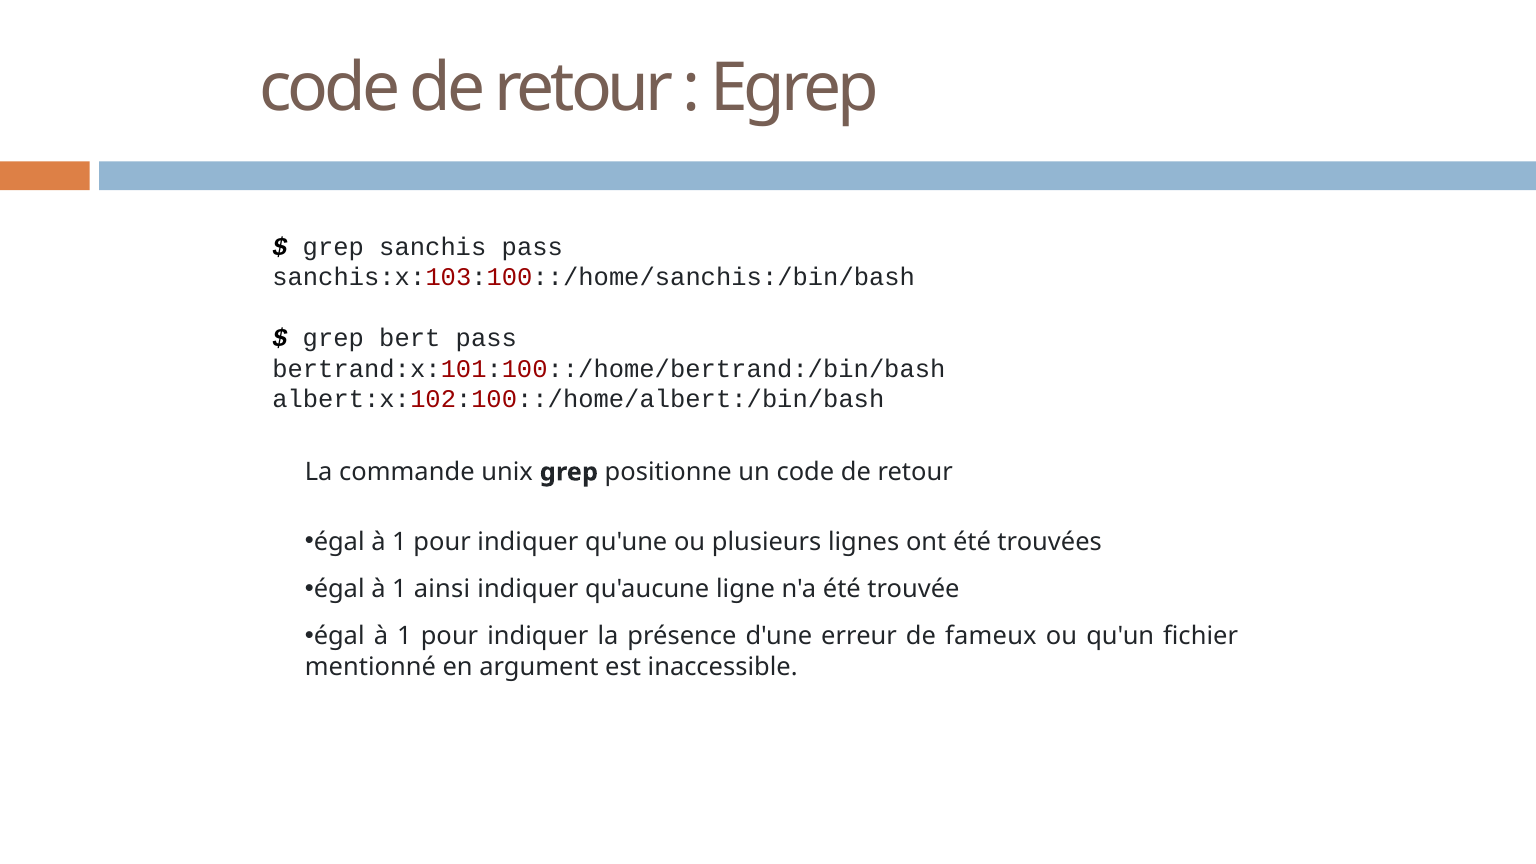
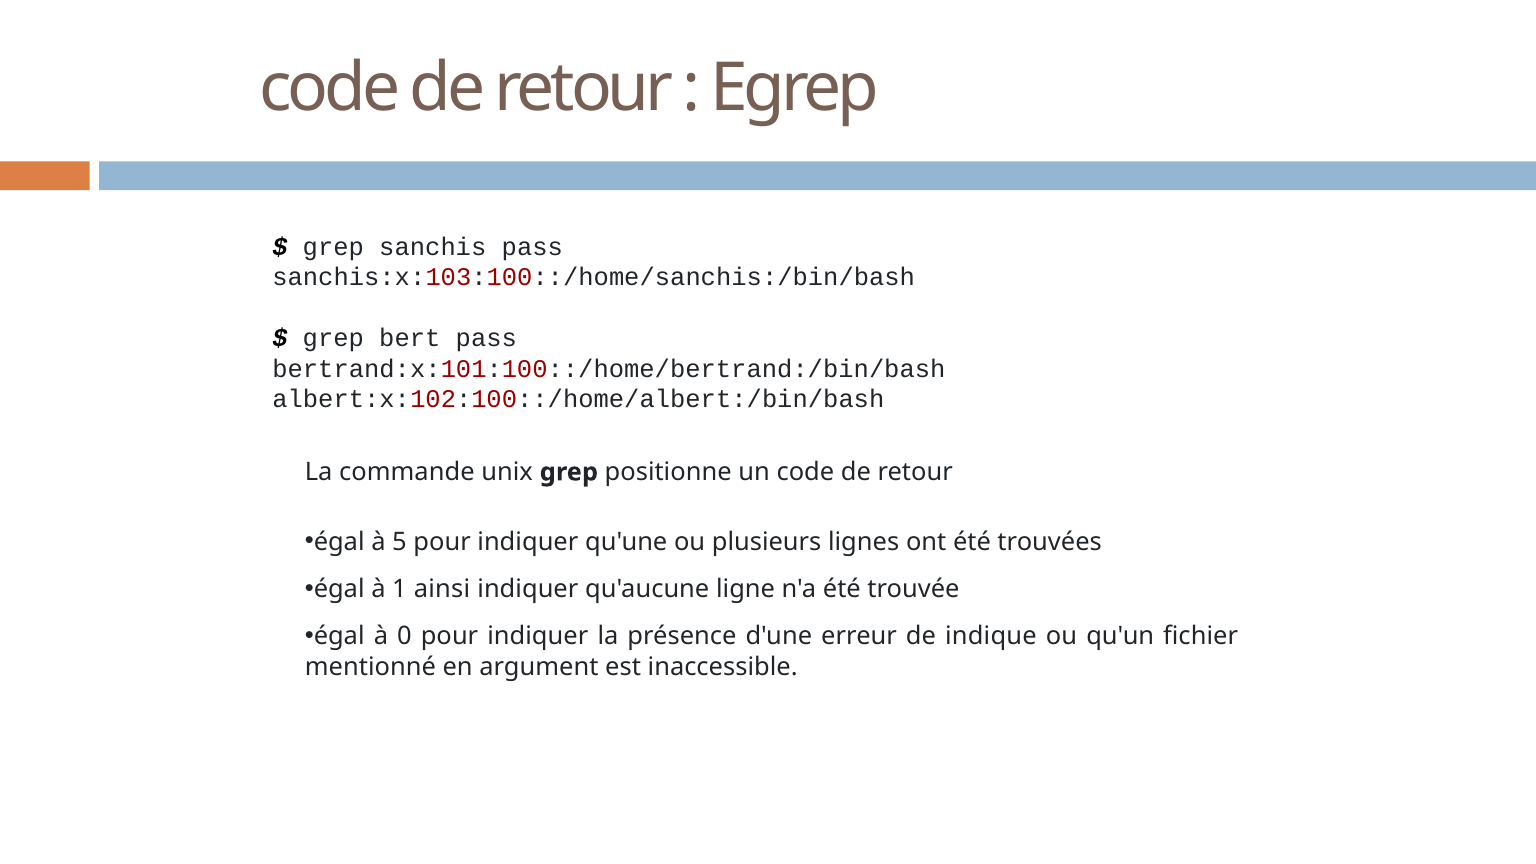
1: 1 -> 5 (399, 542)
1: 1 -> 0 (404, 637)
fameux: fameux -> indique (991, 637)
